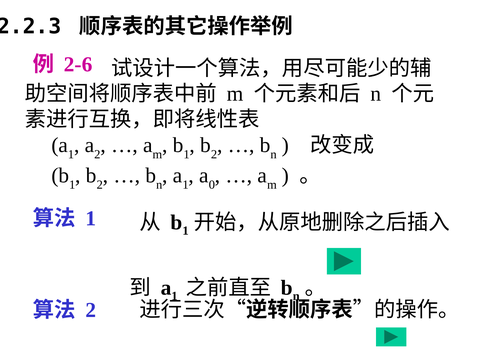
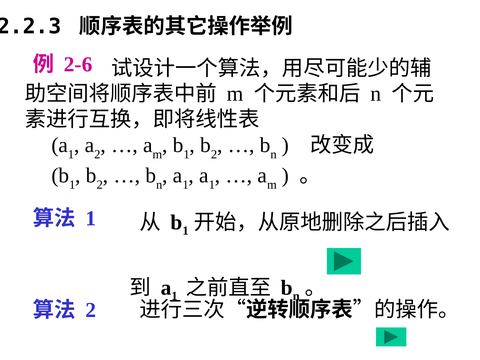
0: 0 -> 1 (212, 185)
